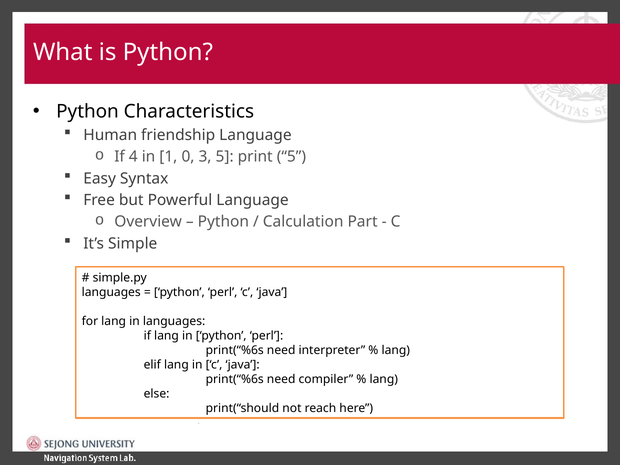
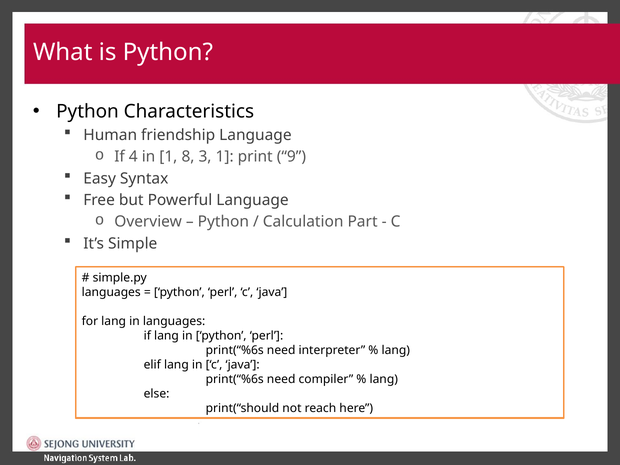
0: 0 -> 8 (188, 157)
3 5: 5 -> 1 (225, 157)
print 5: 5 -> 9 (291, 157)
